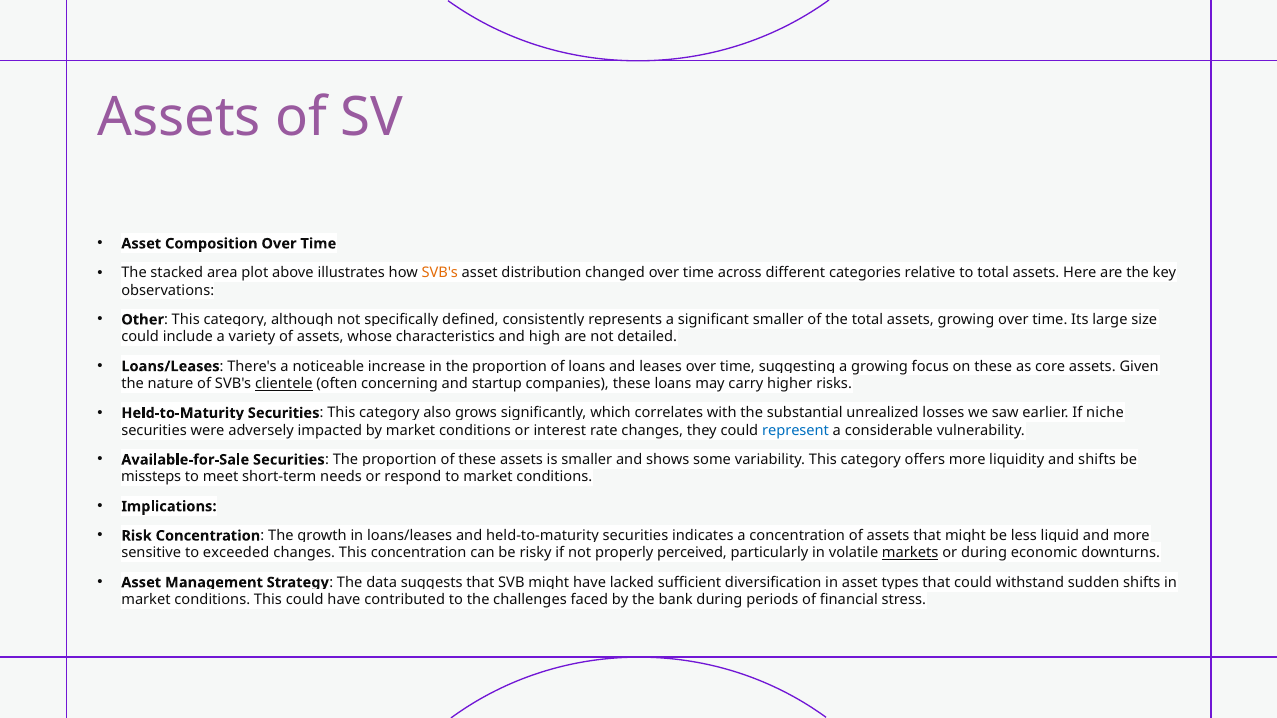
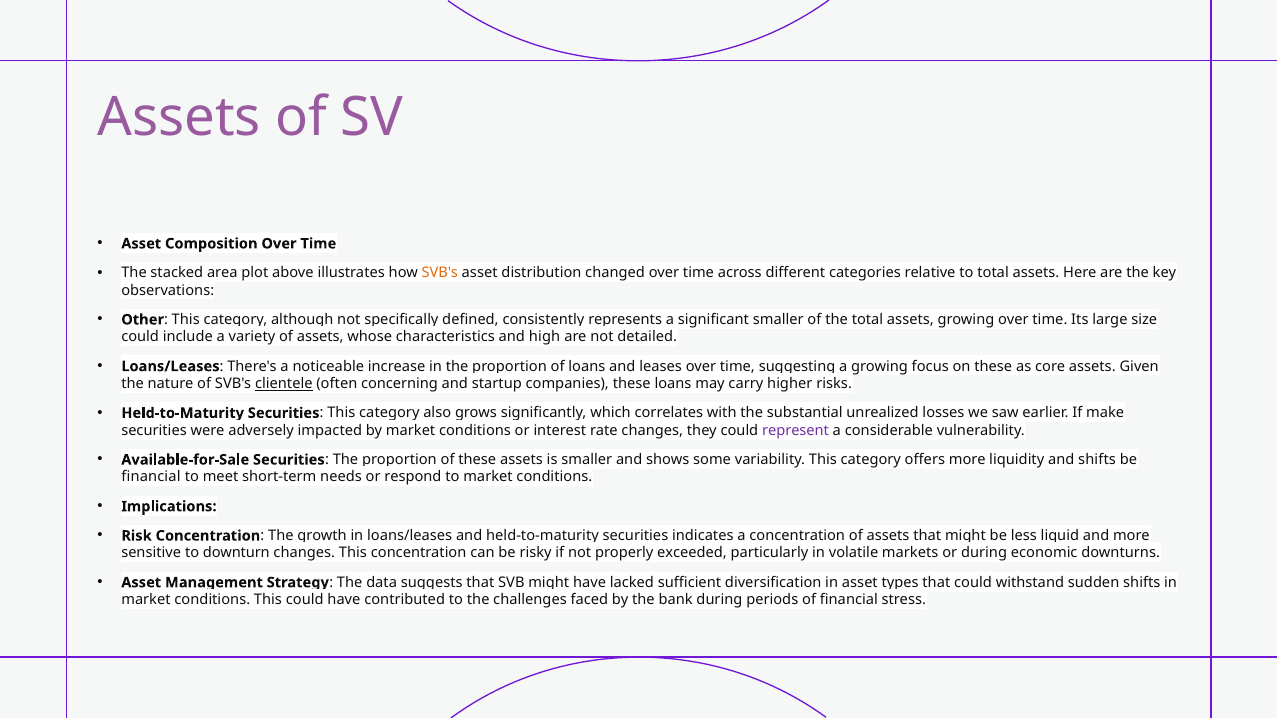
niche: niche -> make (1105, 413)
represent colour: blue -> purple (796, 431)
missteps: missteps -> financial (151, 477)
exceeded: exceeded -> downturn (236, 553)
perceived: perceived -> exceeded (692, 553)
markets underline: present -> none (910, 553)
